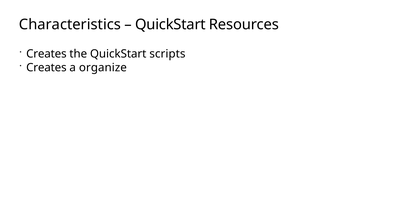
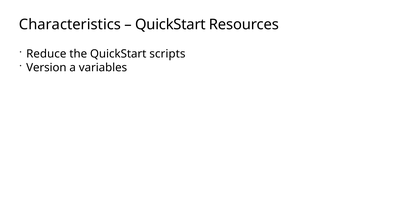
Creates: Creates -> Reduce (46, 54)
Creates: Creates -> Version (46, 68)
organize: organize -> variables (103, 68)
